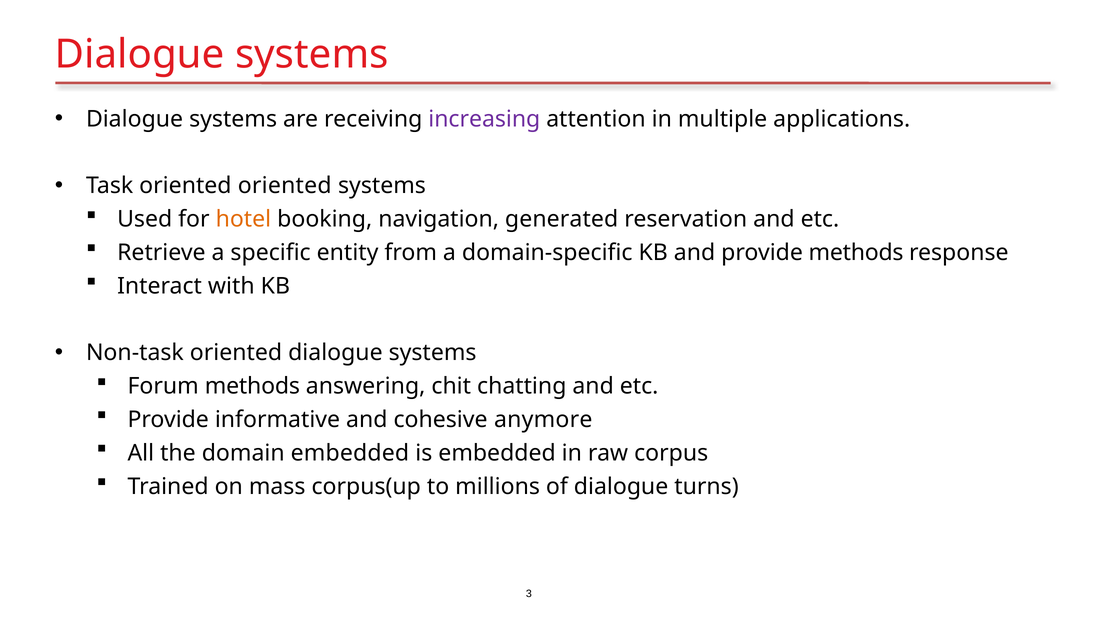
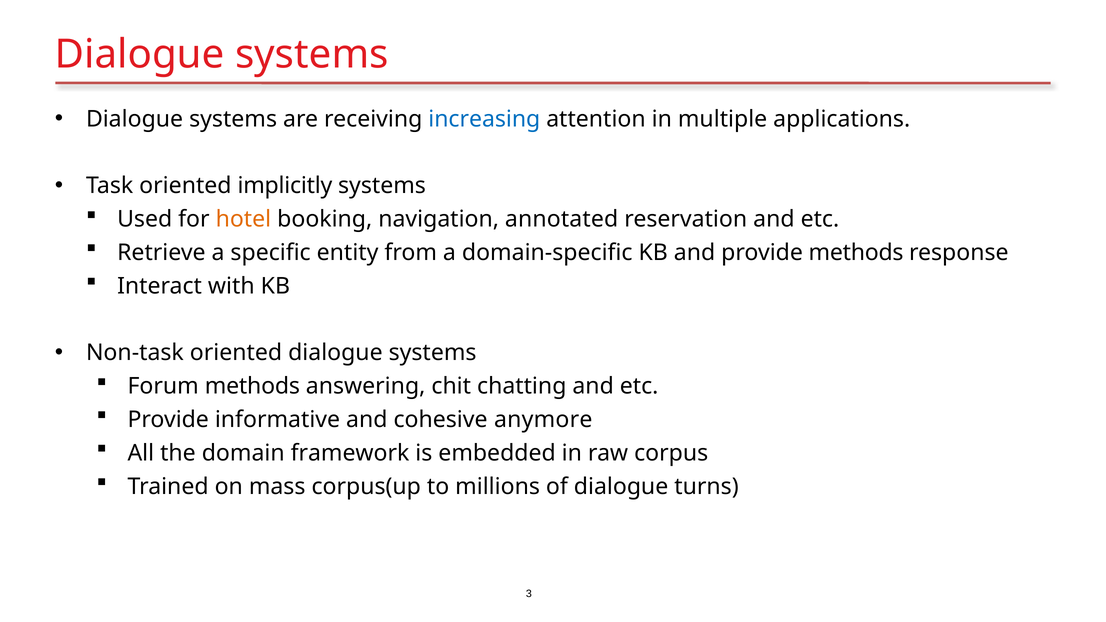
increasing colour: purple -> blue (484, 119)
oriented oriented: oriented -> implicitly (285, 186)
generated: generated -> annotated (562, 219)
domain embedded: embedded -> framework (350, 453)
